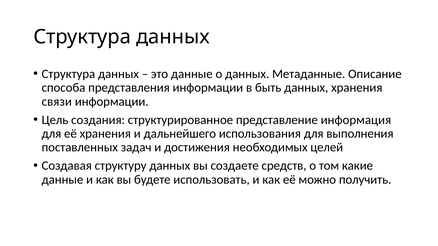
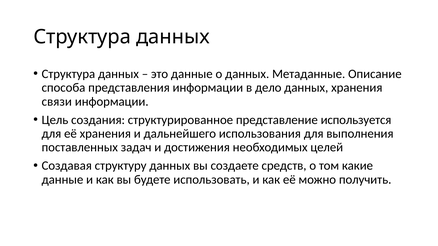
быть: быть -> дело (268, 88)
информация: информация -> используется (356, 120)
